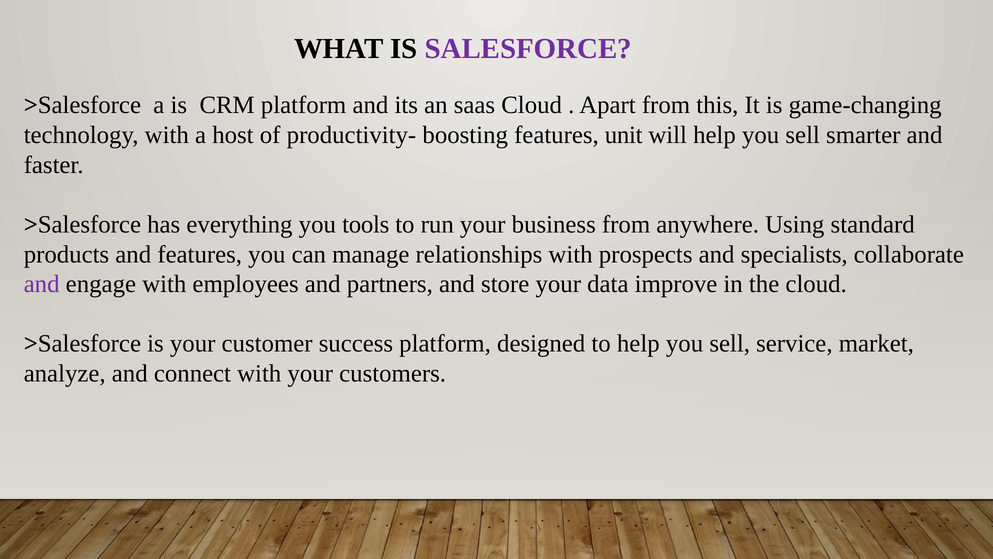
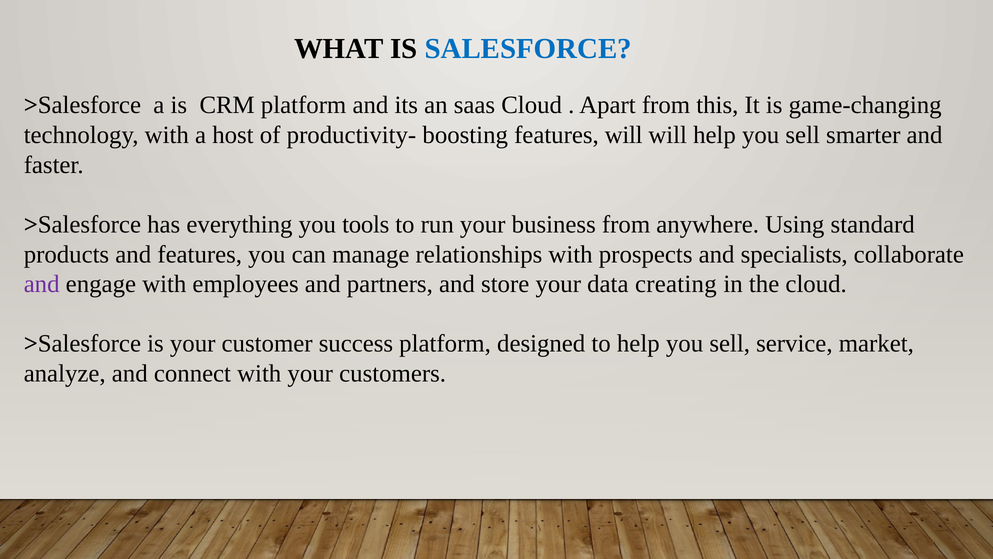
SALESFORCE colour: purple -> blue (528, 49)
features unit: unit -> will (624, 135)
improve: improve -> creating (676, 284)
